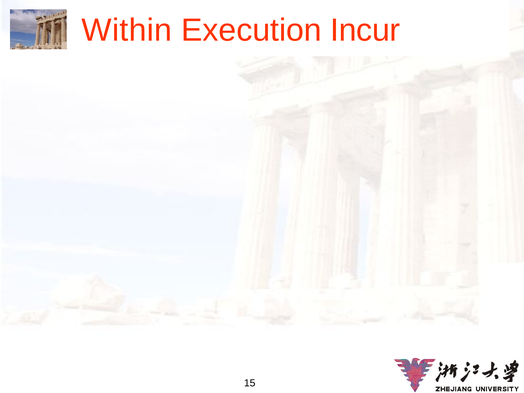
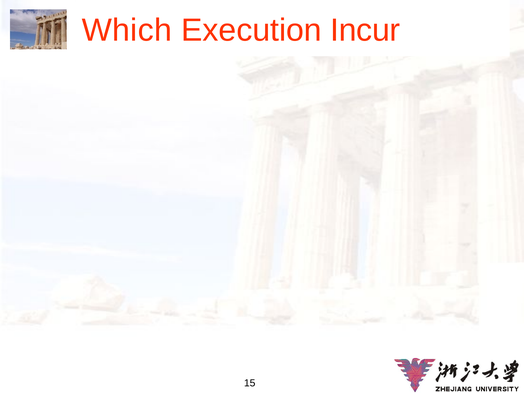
Within: Within -> Which (127, 30)
